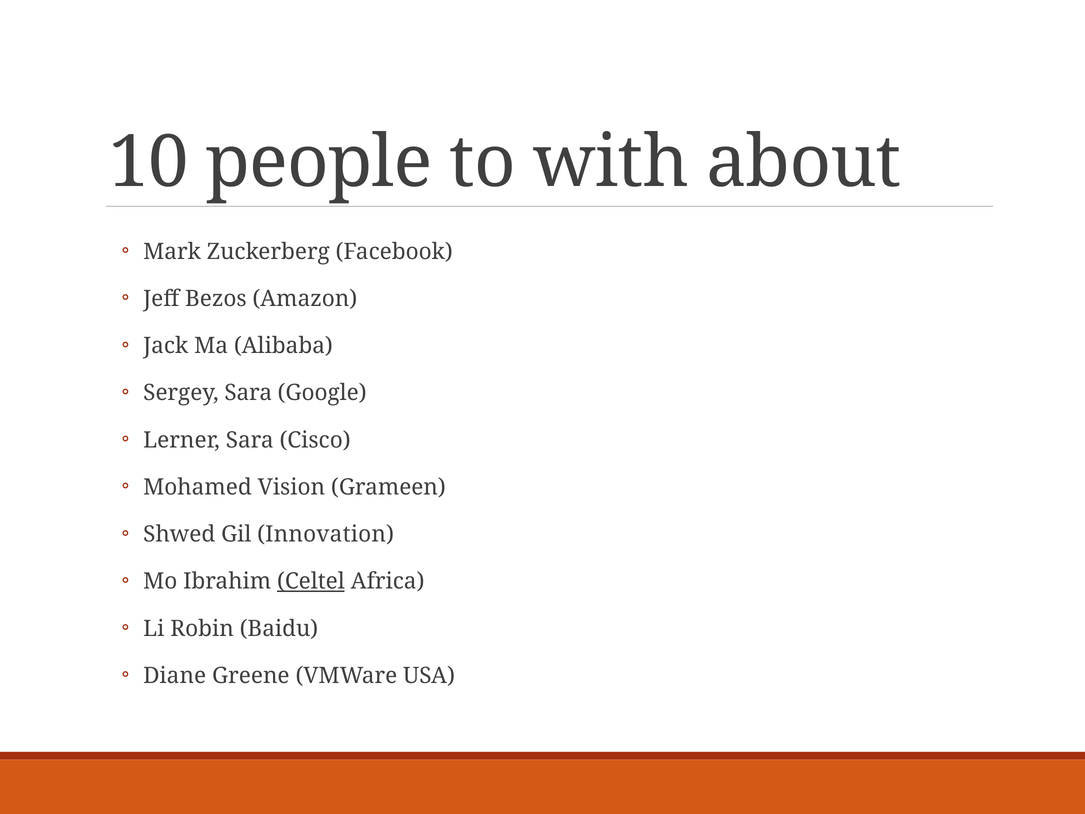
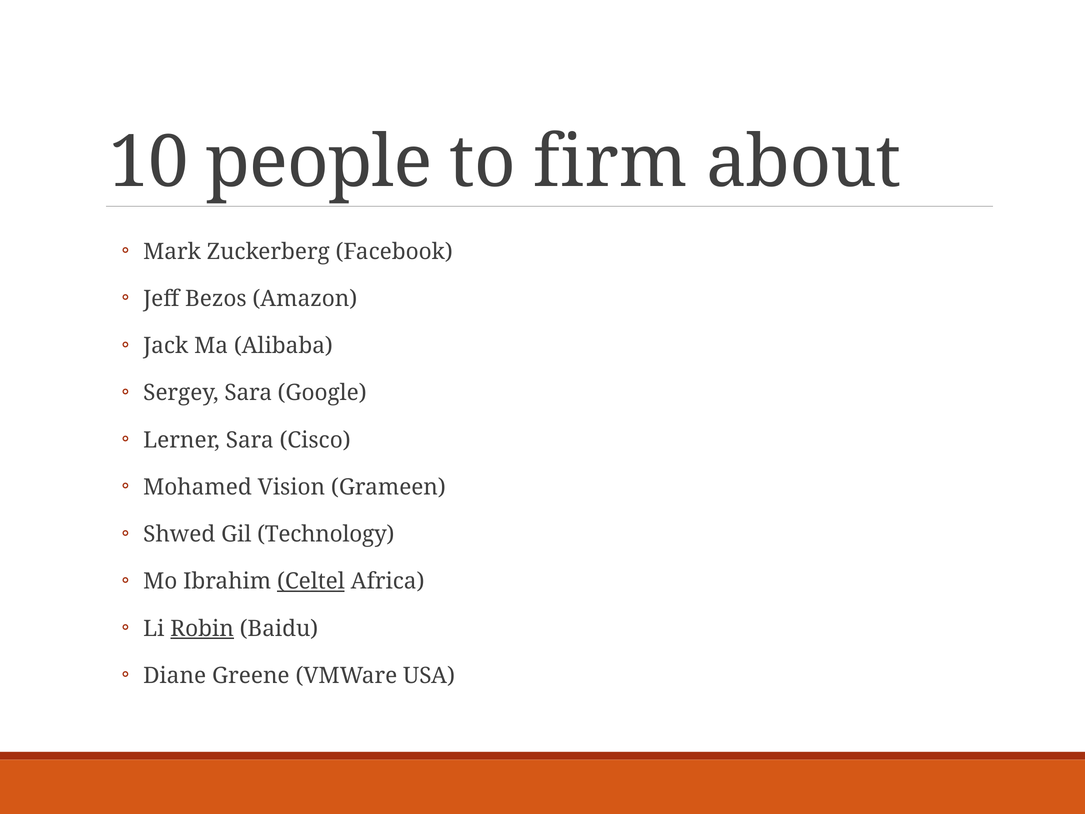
with: with -> firm (611, 162)
Innovation: Innovation -> Technology (326, 534)
Robin underline: none -> present (202, 628)
